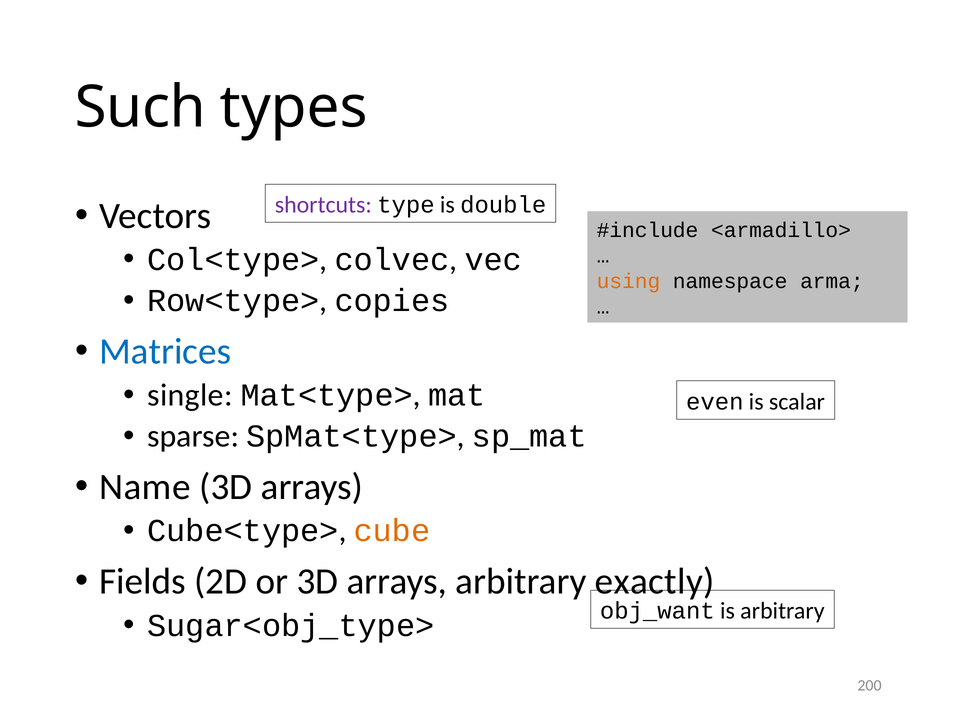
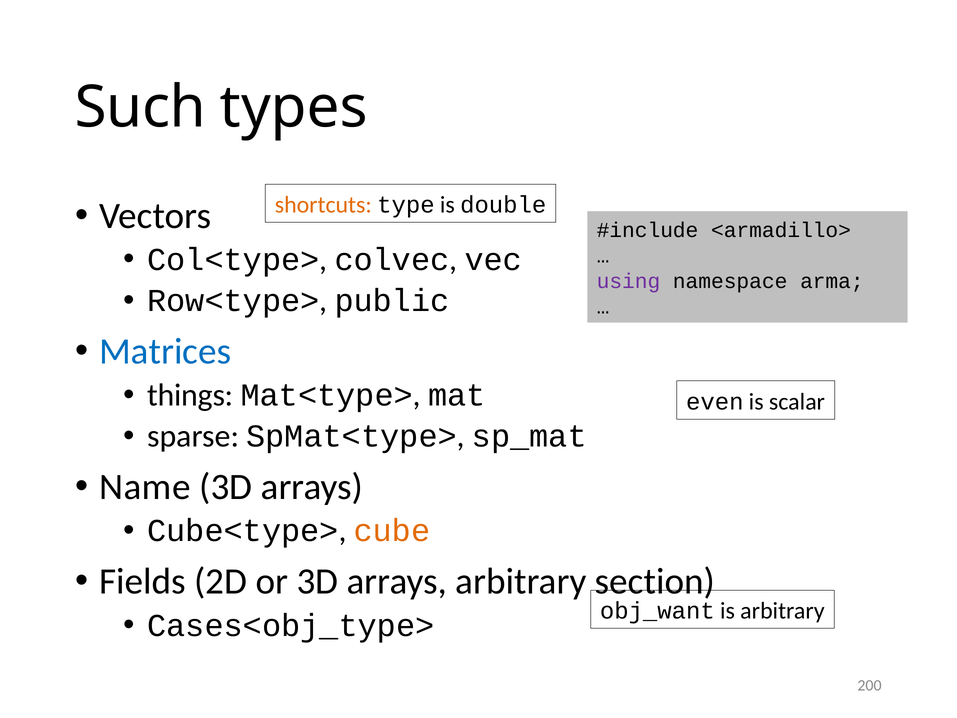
shortcuts colour: purple -> orange (323, 205)
using colour: orange -> purple (628, 281)
copies: copies -> public (392, 301)
single: single -> things (190, 395)
exactly: exactly -> section (655, 581)
Sugar<obj_type>: Sugar<obj_type> -> Cases<obj_type> (291, 625)
